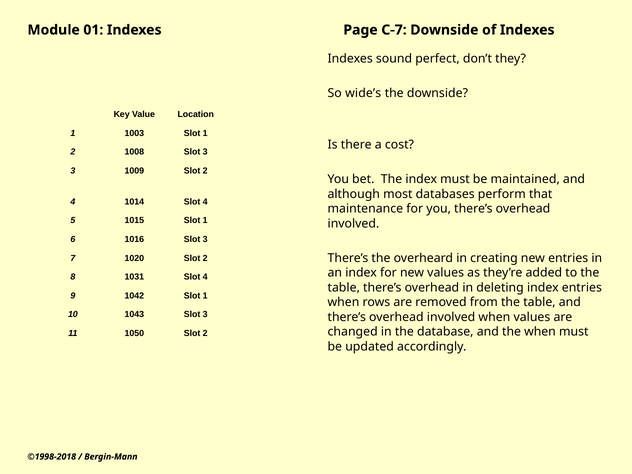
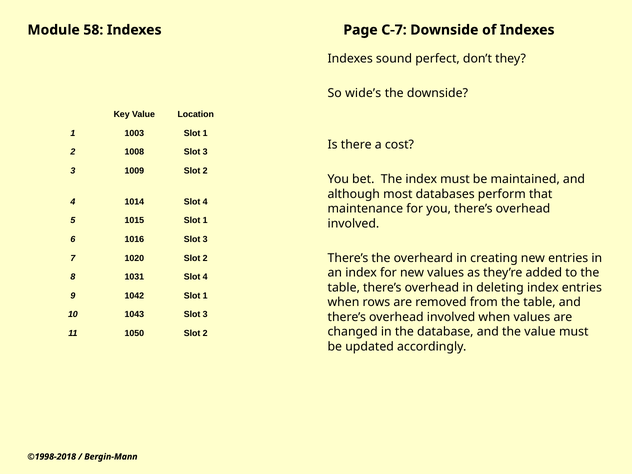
01: 01 -> 58 (93, 30)
the when: when -> value (540, 332)
